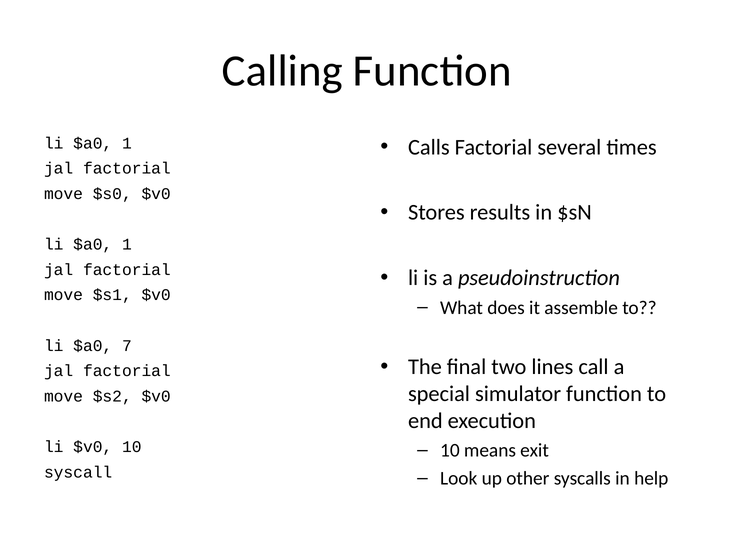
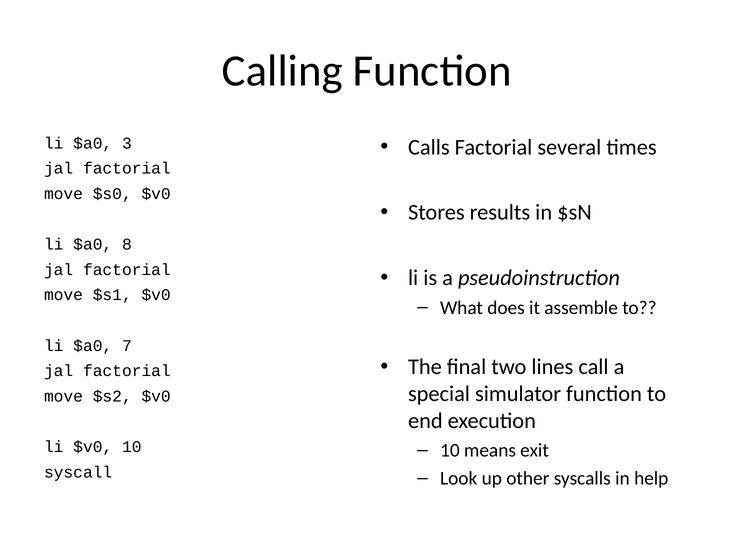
1: 1 -> 3 (127, 143)
1: 1 -> 8 (127, 244)
